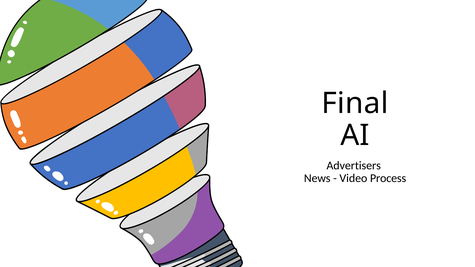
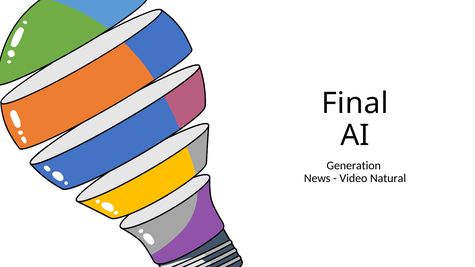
Advertisers: Advertisers -> Generation (354, 166)
Process: Process -> Natural (388, 178)
